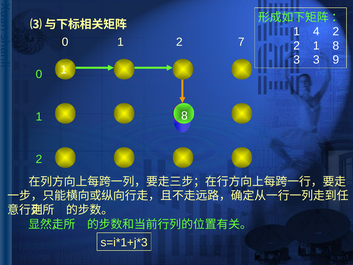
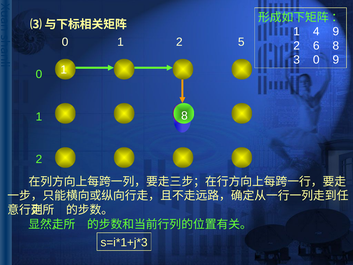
4 2: 2 -> 9 (336, 32)
7: 7 -> 5 (241, 42)
2 1: 1 -> 6 (316, 46)
3 3: 3 -> 0 (316, 60)
